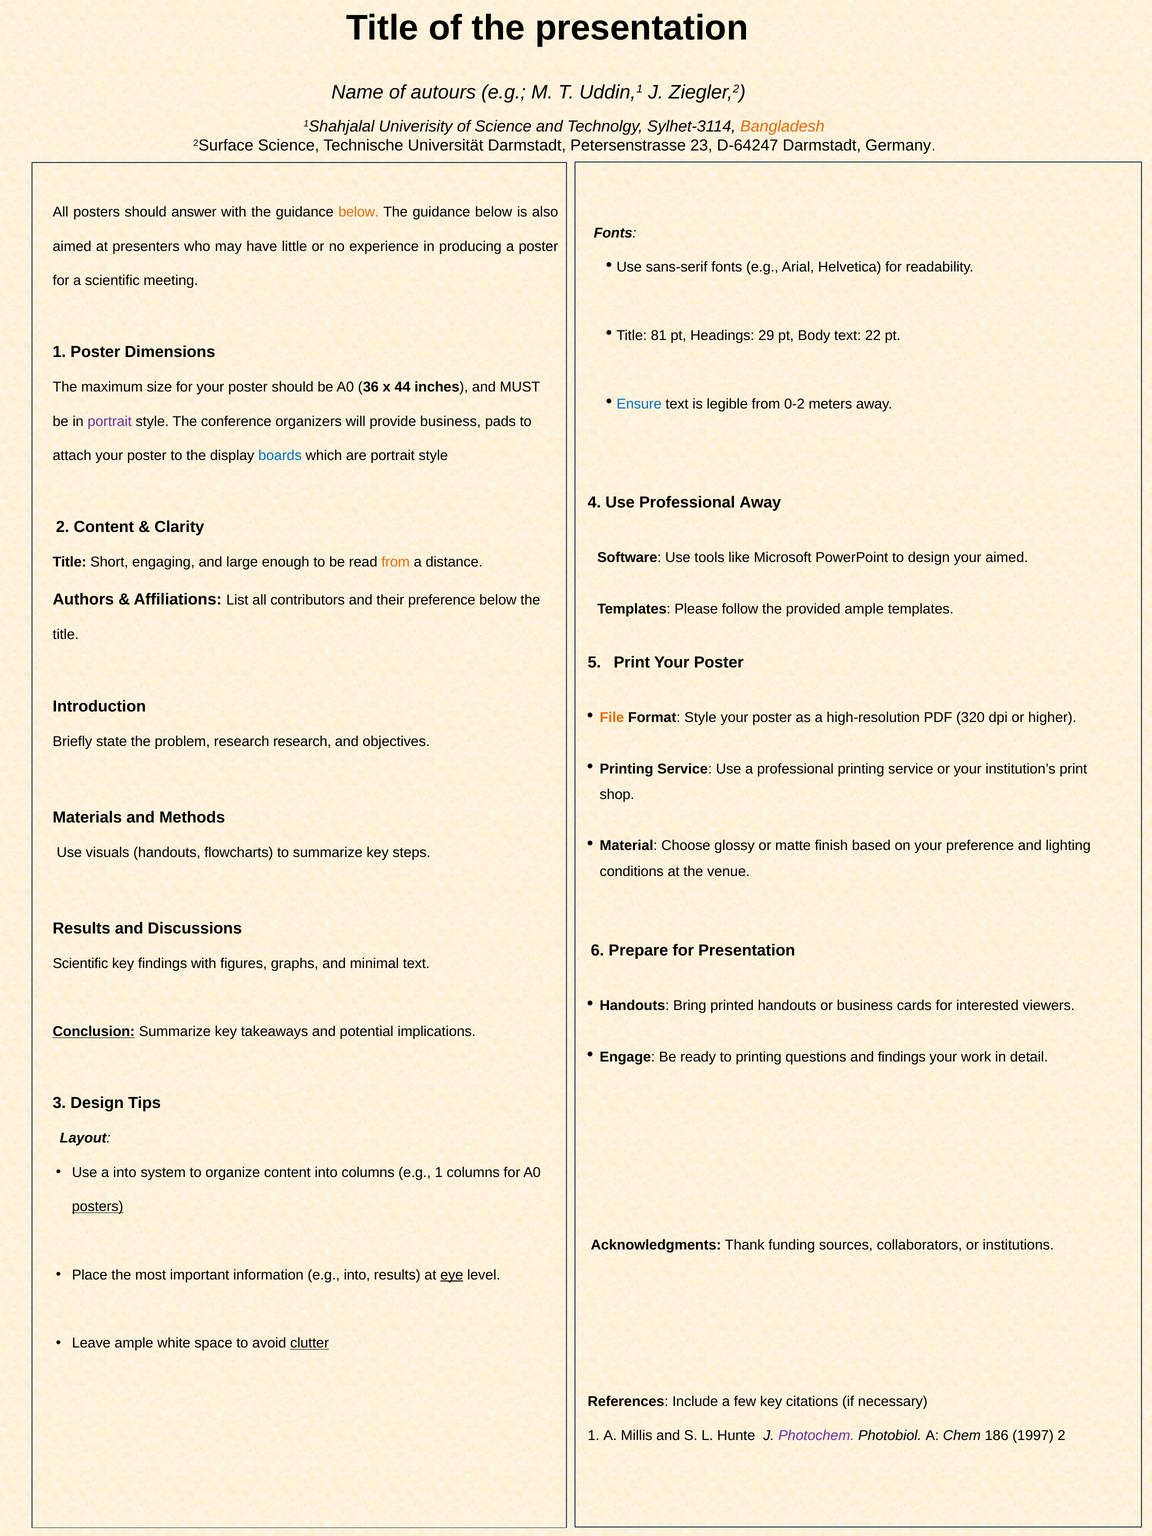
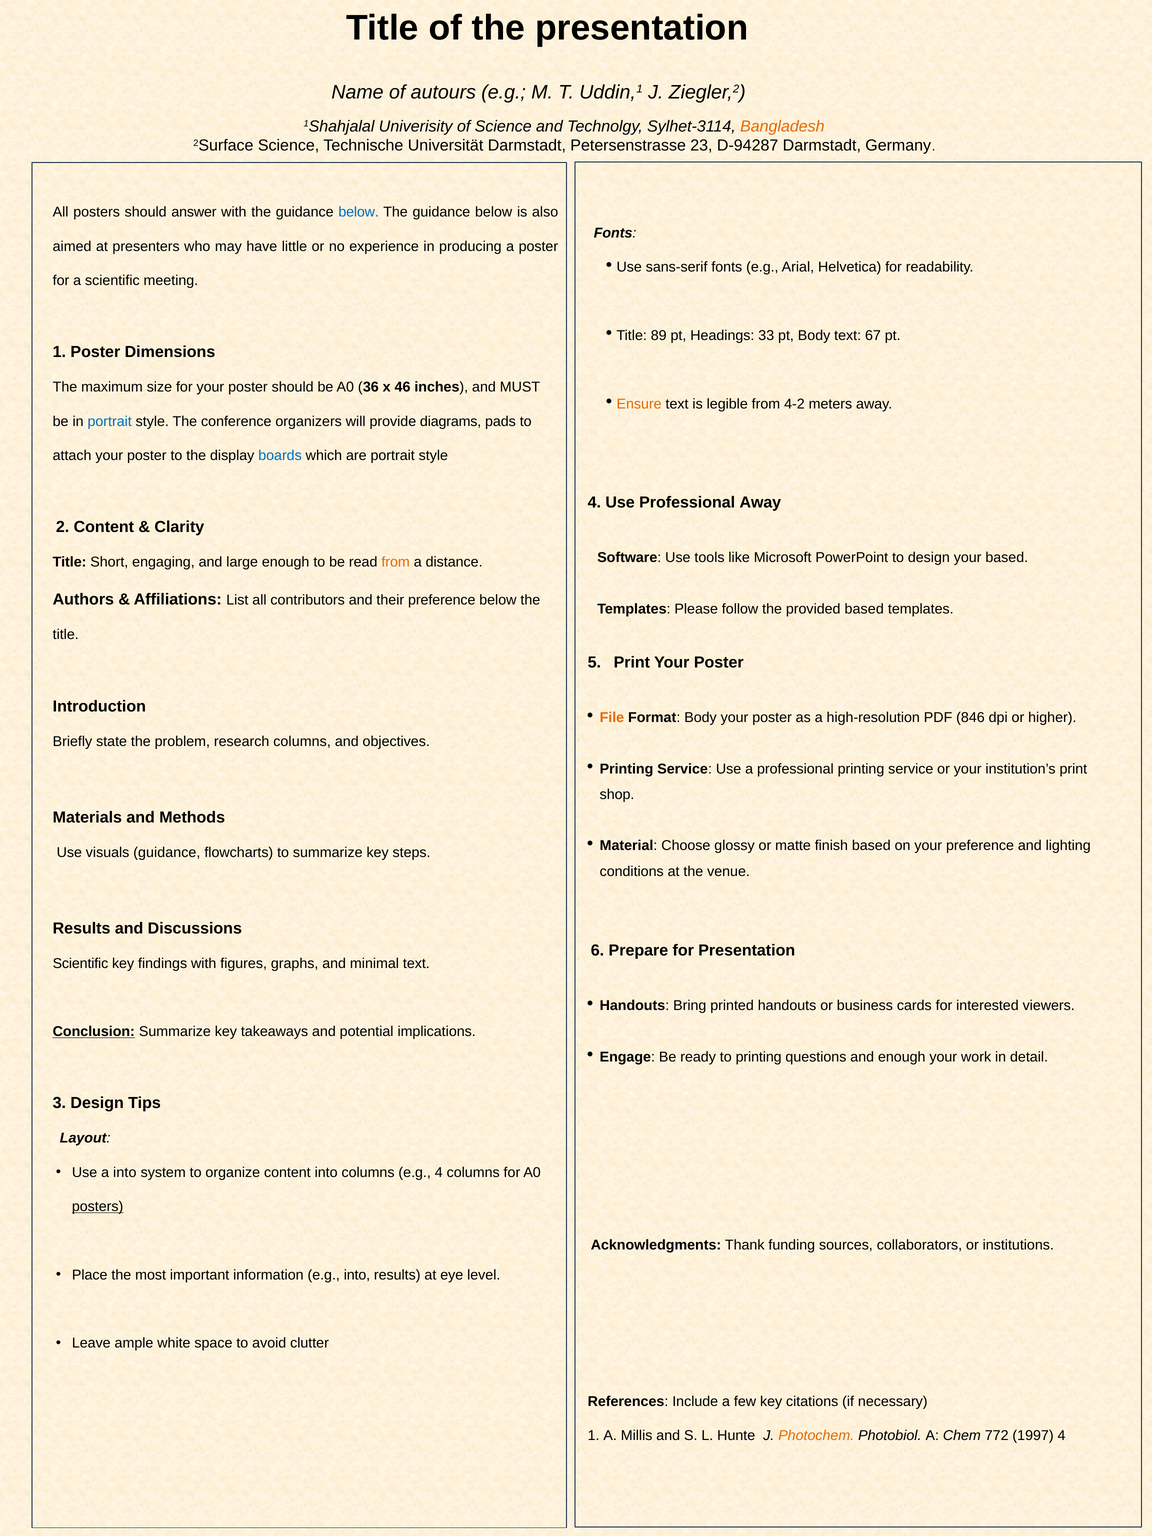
D-64247: D-64247 -> D-94287 (748, 146)
below colour: orange -> blue (359, 212)
81: 81 -> 89 (659, 336)
29: 29 -> 33 (766, 336)
22: 22 -> 67 (873, 336)
44: 44 -> 46 (402, 387)
Ensure colour: blue -> orange (639, 404)
0-2: 0-2 -> 4-2 (794, 404)
portrait colour: purple -> blue (110, 421)
provide business: business -> diagrams (451, 421)
your aimed: aimed -> based (1007, 558)
provided ample: ample -> based (864, 609)
Format Style: Style -> Body (700, 718)
320: 320 -> 846 (970, 718)
research research: research -> columns (302, 741)
visuals handouts: handouts -> guidance (167, 852)
and findings: findings -> enough (902, 1057)
e.g 1: 1 -> 4 (439, 1172)
eye underline: present -> none (452, 1275)
clutter underline: present -> none (310, 1343)
Photochem colour: purple -> orange (816, 1436)
186: 186 -> 772 (997, 1436)
1997 2: 2 -> 4 (1062, 1436)
